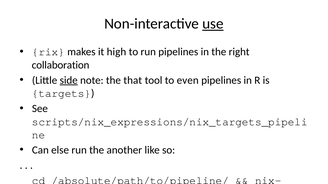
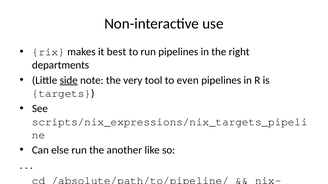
use underline: present -> none (213, 24)
high: high -> best (116, 52)
collaboration: collaboration -> departments (61, 65)
that: that -> very (133, 80)
